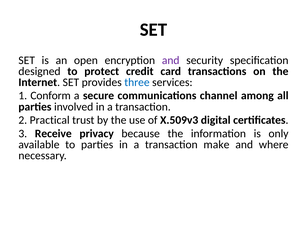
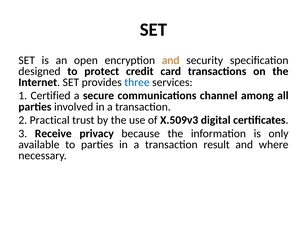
and colour: purple -> orange (171, 60)
Conform: Conform -> Certified (51, 96)
make: make -> result (217, 145)
